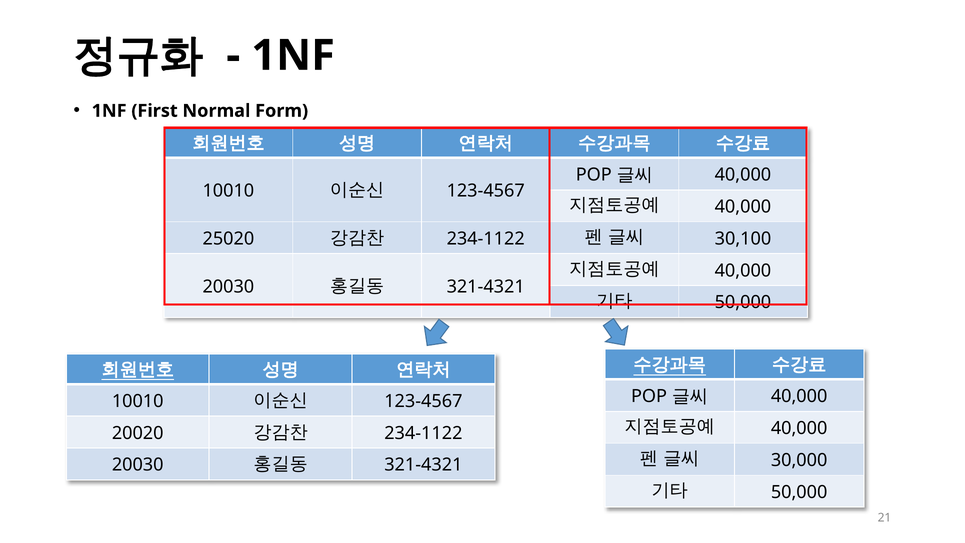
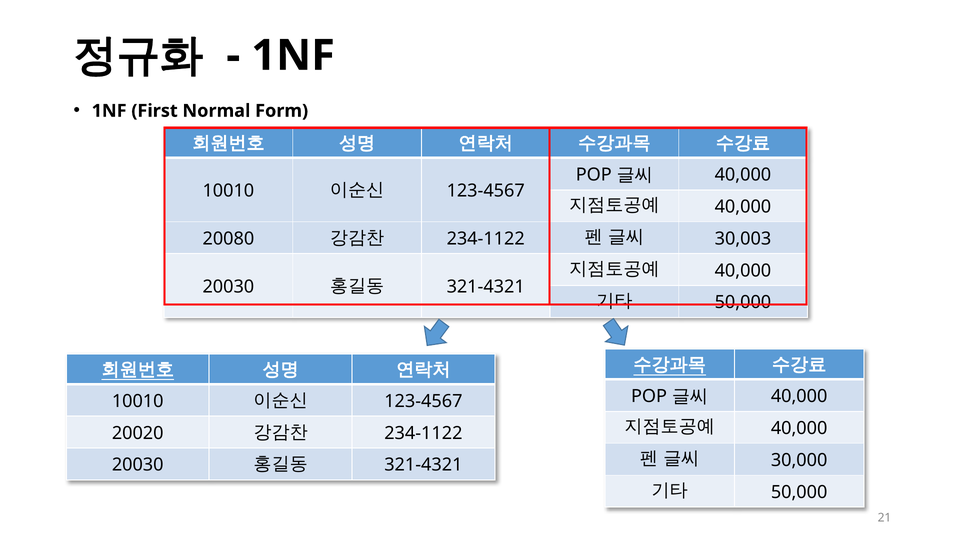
25020: 25020 -> 20080 (228, 239)
30,100: 30,100 -> 30,003 (743, 239)
